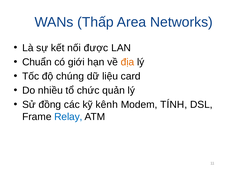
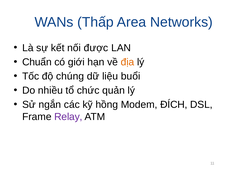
card: card -> buổi (131, 76)
đồng: đồng -> ngắn (50, 105)
kênh: kênh -> hồng (107, 105)
TÍNH: TÍNH -> ĐÍCH (174, 105)
Relay colour: blue -> purple (68, 117)
